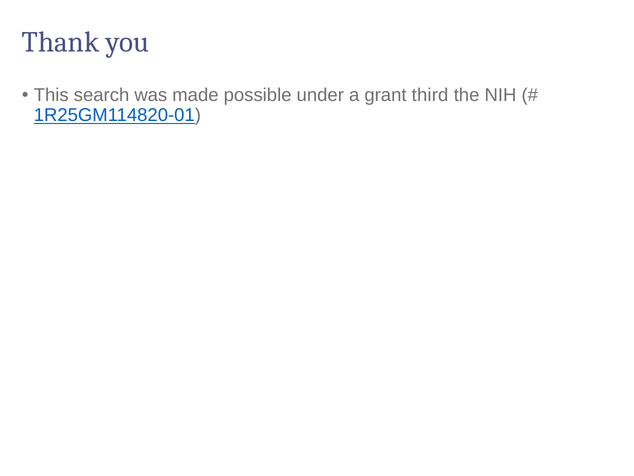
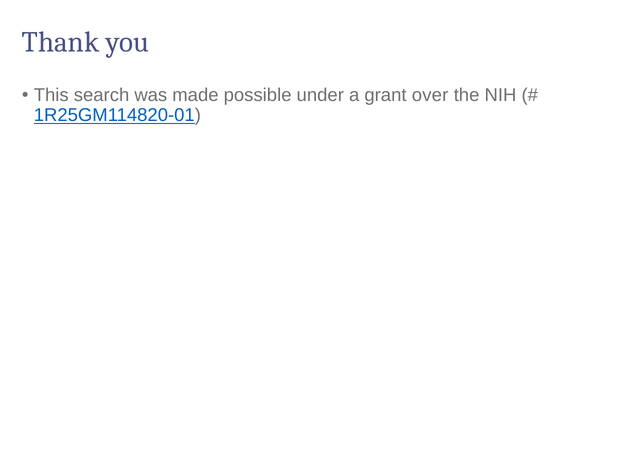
third: third -> over (430, 95)
